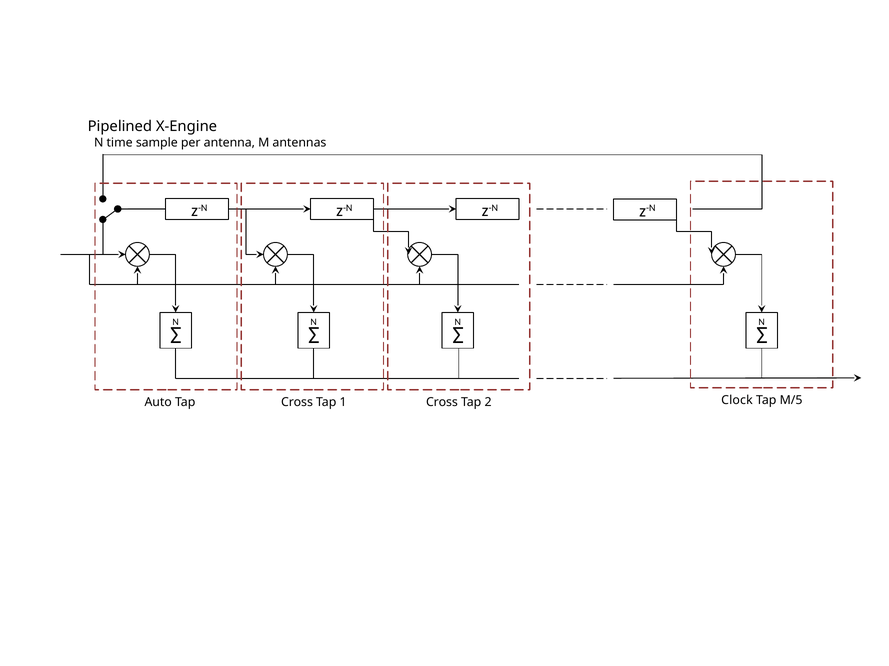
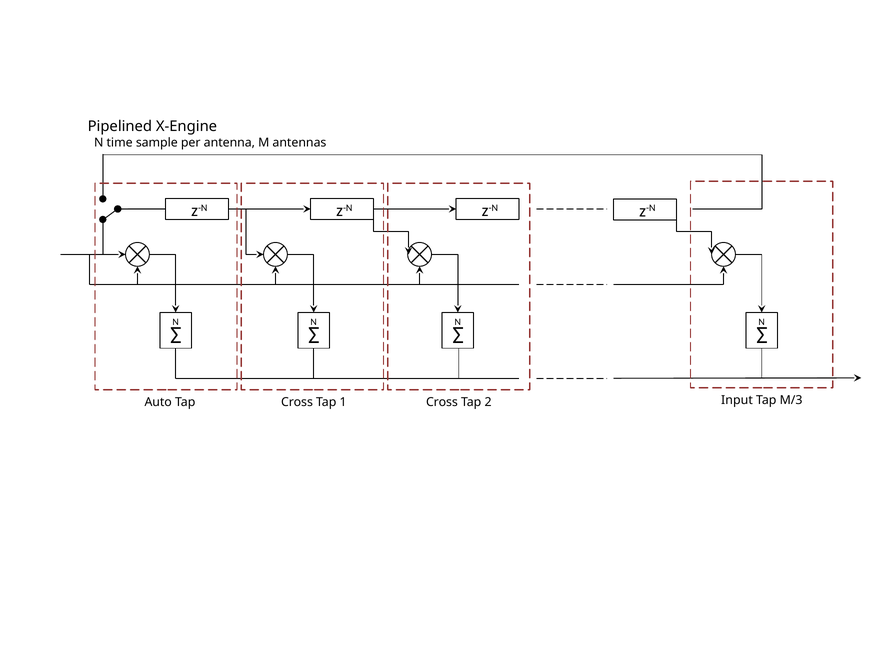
Clock: Clock -> Input (737, 401)
M/5: M/5 -> M/3 (791, 401)
